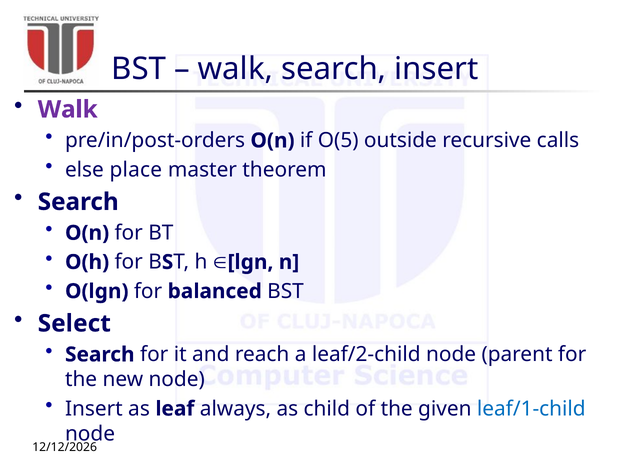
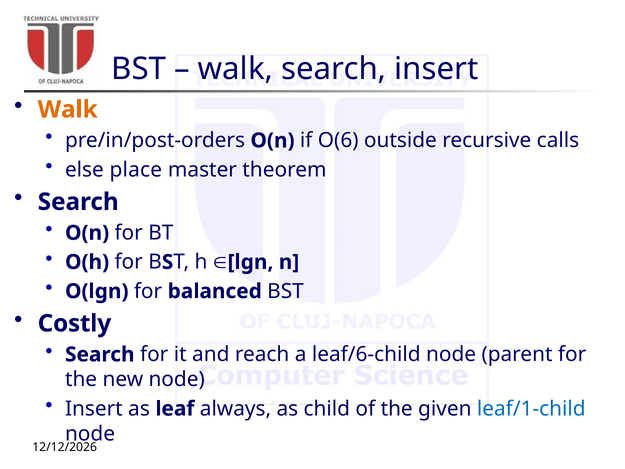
Walk colour: purple -> orange (68, 109)
O(5: O(5 -> O(6 (338, 140)
Select: Select -> Costly (74, 323)
leaf/2-child: leaf/2-child -> leaf/6-child (366, 354)
